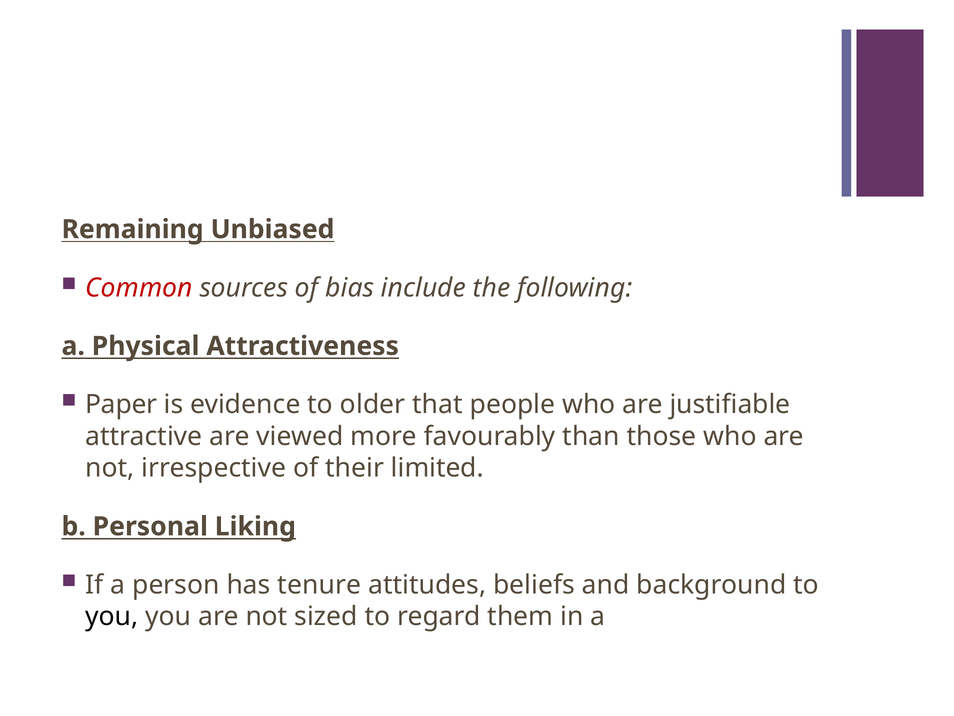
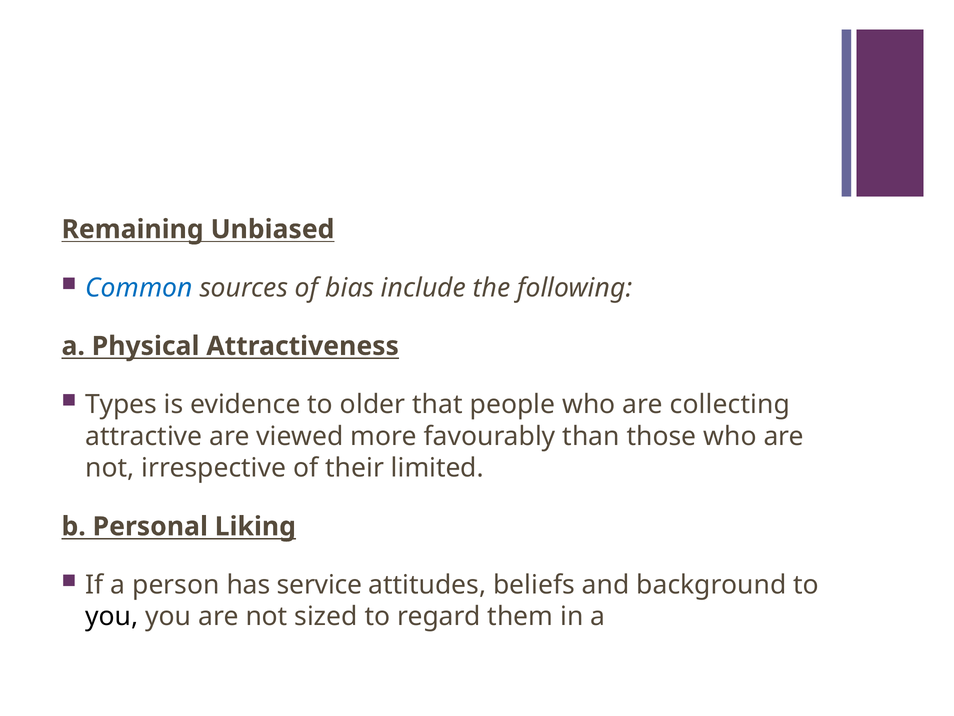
Common colour: red -> blue (139, 288)
Paper: Paper -> Types (121, 404)
justifiable: justifiable -> collecting (730, 404)
tenure: tenure -> service (320, 584)
